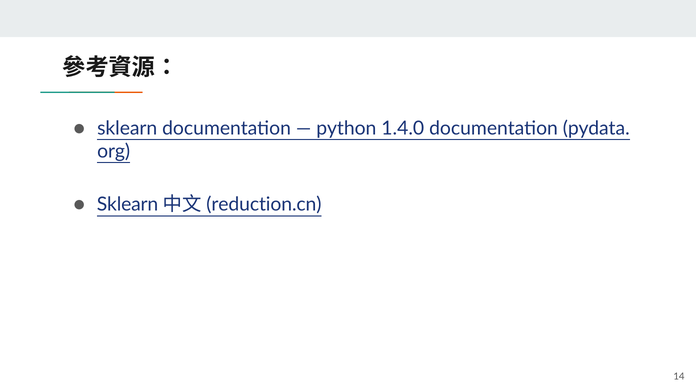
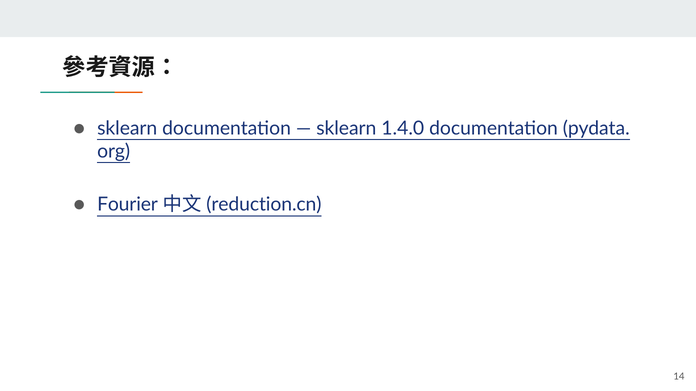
python: python -> sklearn (346, 129)
Sklearn: Sklearn -> Fourier (127, 205)
